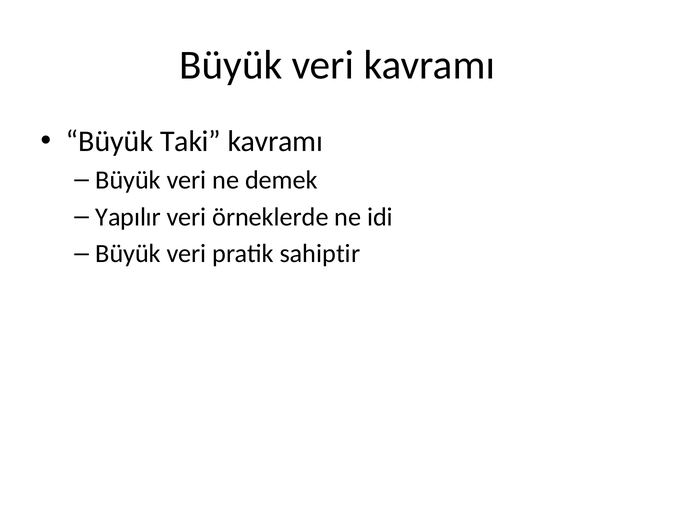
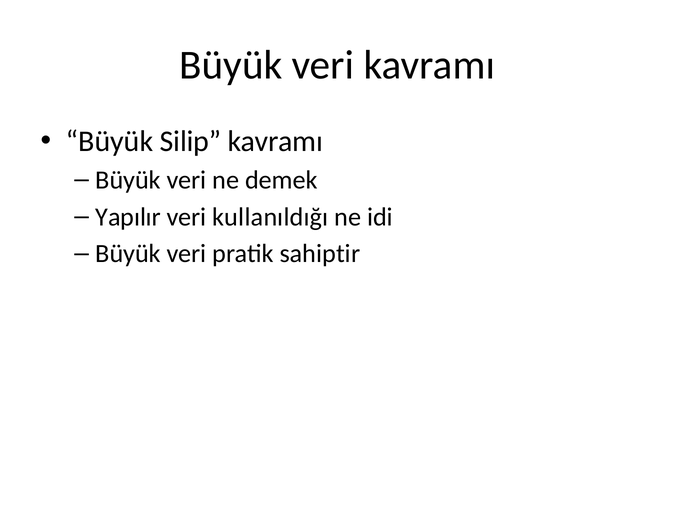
Taki: Taki -> Silip (191, 142)
örneklerde: örneklerde -> kullanıldığı (270, 217)
